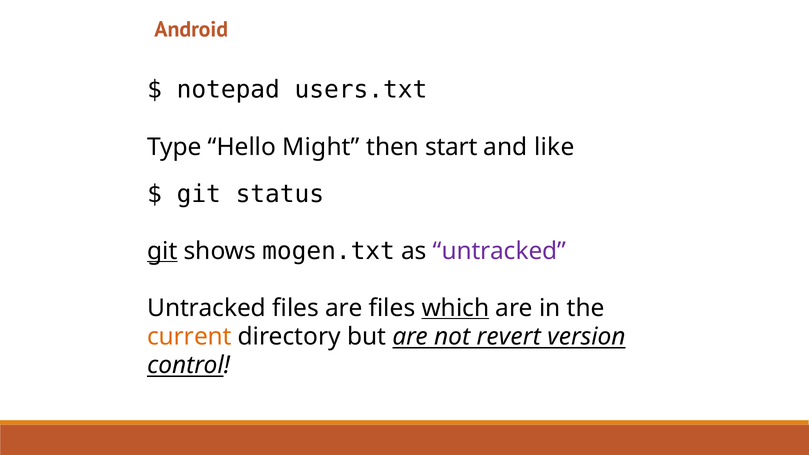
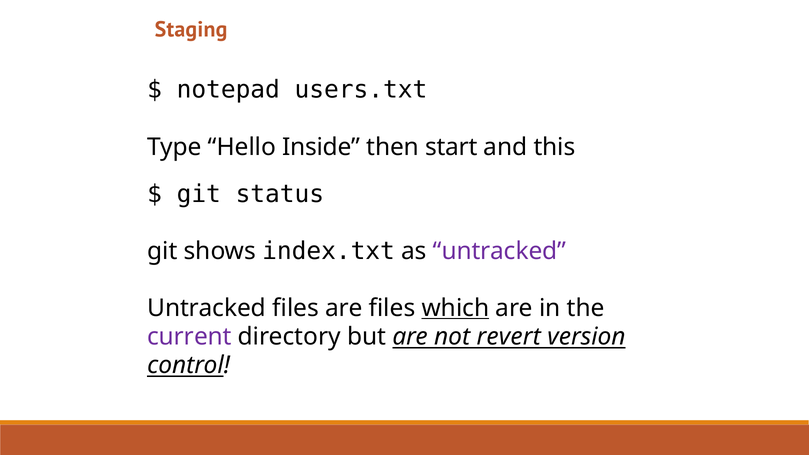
Android: Android -> Staging (191, 30)
Might: Might -> Inside (321, 147)
like: like -> this (555, 147)
git underline: present -> none (162, 251)
mogen.txt: mogen.txt -> index.txt (329, 251)
current colour: orange -> purple (189, 336)
